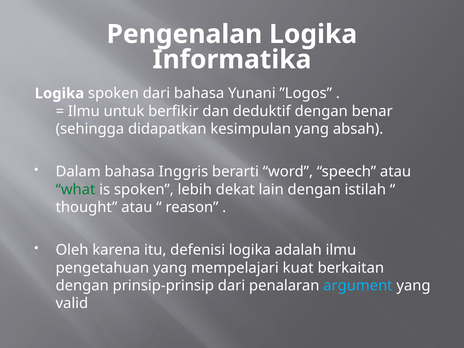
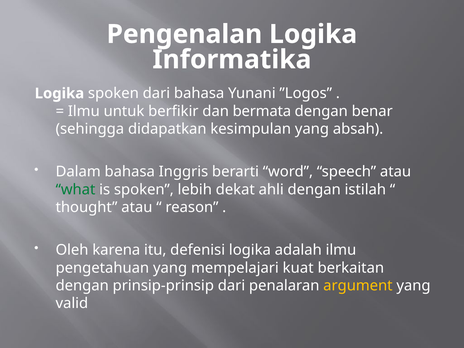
deduktif: deduktif -> bermata (262, 111)
lain: lain -> ahli (271, 190)
argument colour: light blue -> yellow (358, 286)
